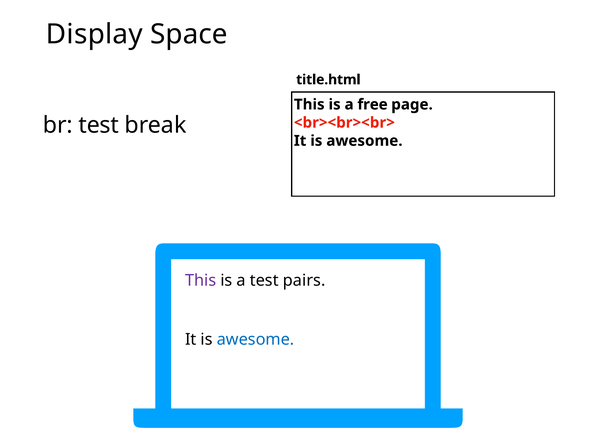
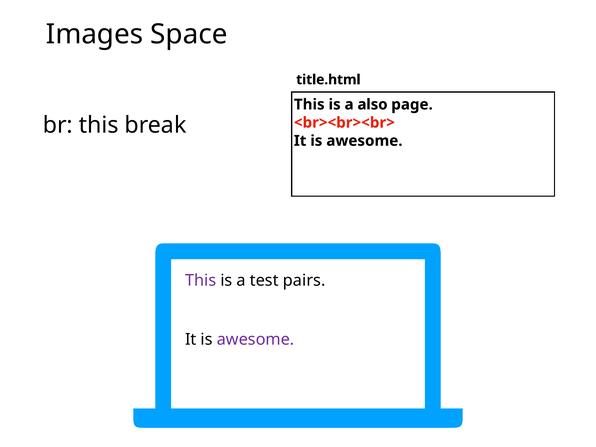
Display: Display -> Images (95, 34)
free: free -> also (373, 104)
br test: test -> this (99, 125)
awesome colour: blue -> purple (256, 339)
